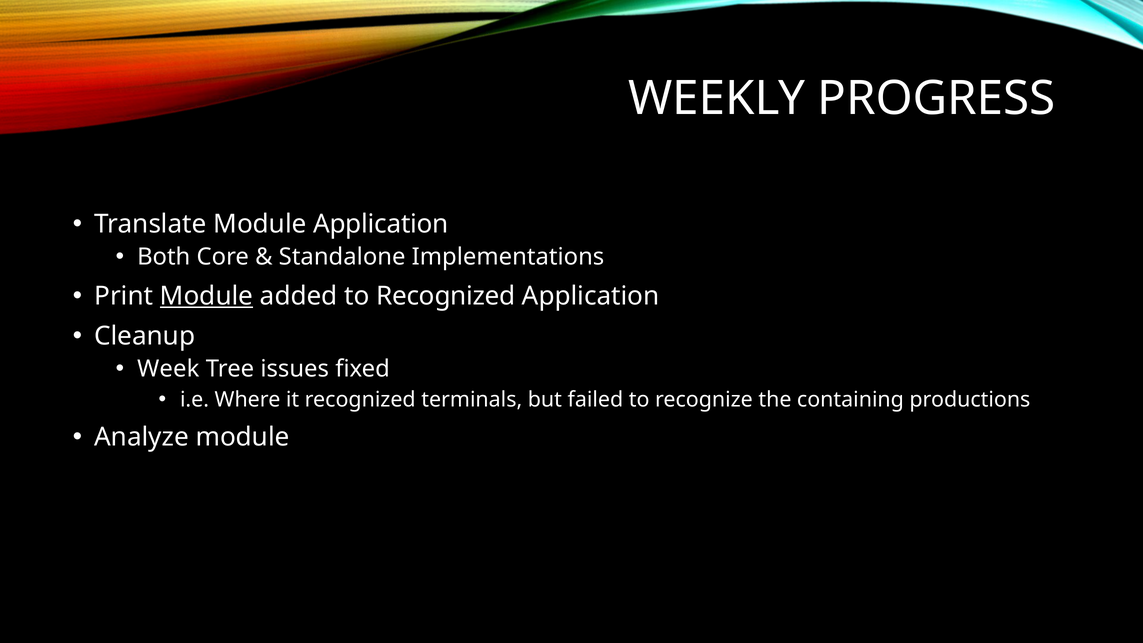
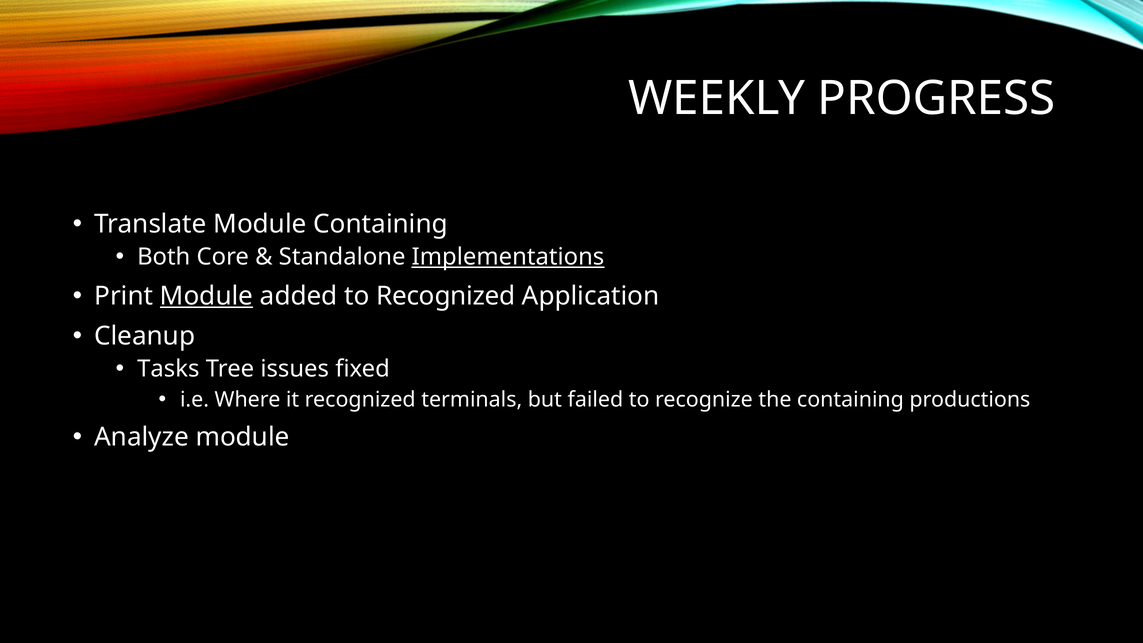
Module Application: Application -> Containing (381, 224)
Implementations underline: none -> present (508, 257)
Week: Week -> Tasks (168, 369)
